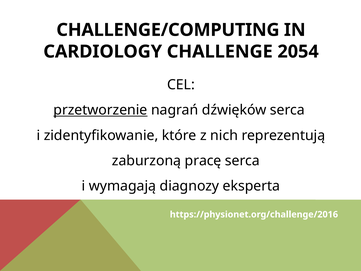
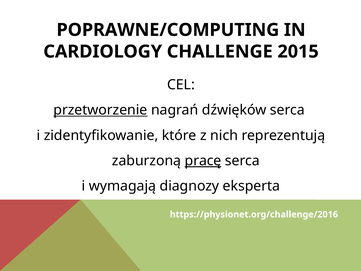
CHALLENGE/COMPUTING: CHALLENGE/COMPUTING -> POPRAWNE/COMPUTING (168, 30)
2054: 2054 -> 2015 (298, 52)
pracę underline: none -> present (203, 161)
